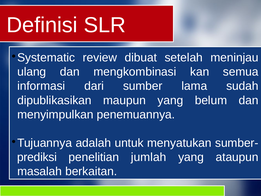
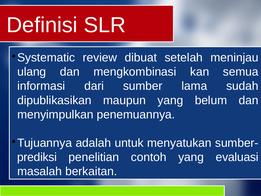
jumlah: jumlah -> contoh (149, 157)
ataupun: ataupun -> evaluasi (237, 157)
